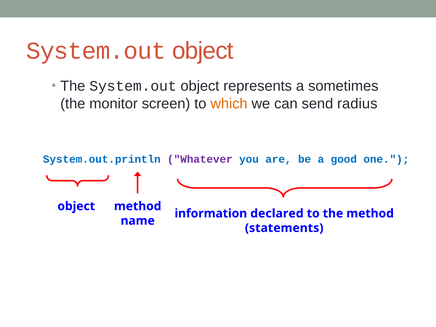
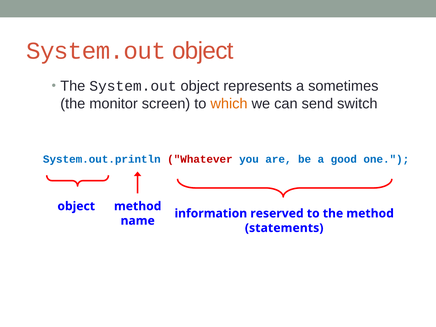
radius: radius -> switch (357, 104)
Whatever colour: purple -> red (200, 159)
declared: declared -> reserved (277, 213)
